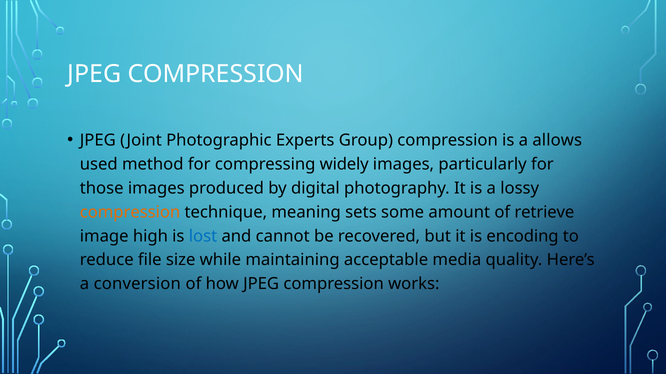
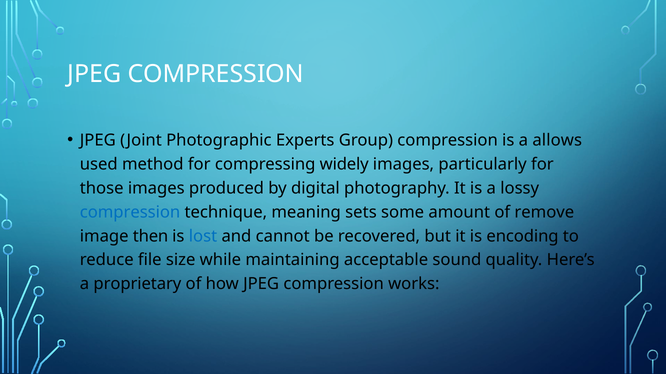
compression colour: orange -> blue (130, 212)
retrieve: retrieve -> remove (544, 212)
high: high -> then (151, 236)
media: media -> sound (457, 260)
conversion: conversion -> proprietary (137, 284)
